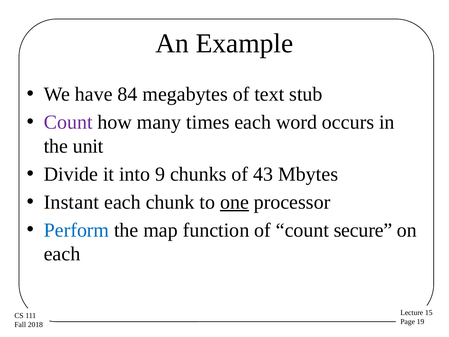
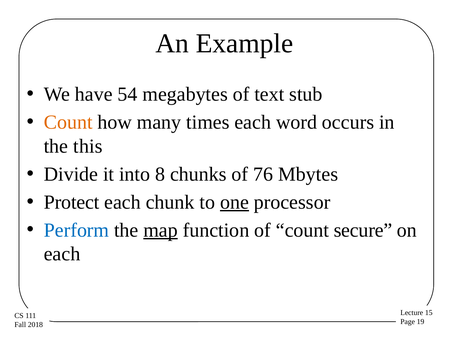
84: 84 -> 54 (127, 94)
Count colour: purple -> orange (68, 122)
unit: unit -> this (88, 146)
9: 9 -> 8 (160, 174)
43: 43 -> 76 (263, 174)
Instant: Instant -> Protect (72, 202)
map underline: none -> present (161, 230)
